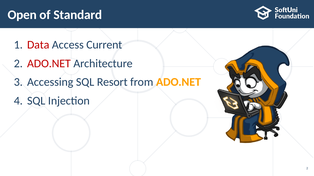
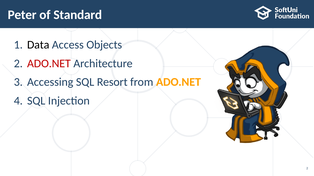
Open: Open -> Peter (22, 15)
Data colour: red -> black (38, 45)
Current: Current -> Objects (104, 45)
